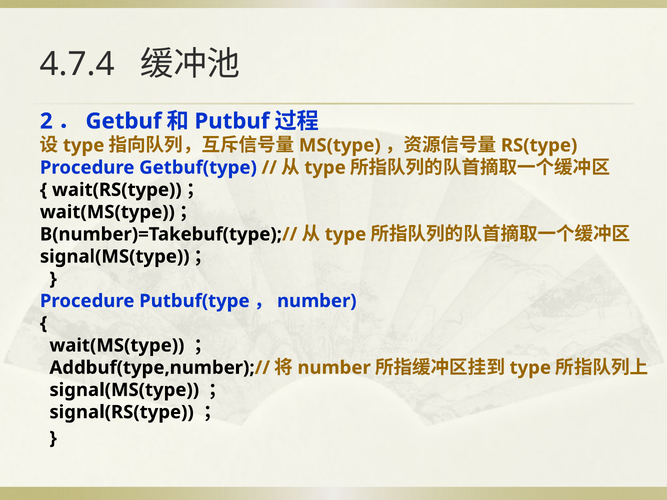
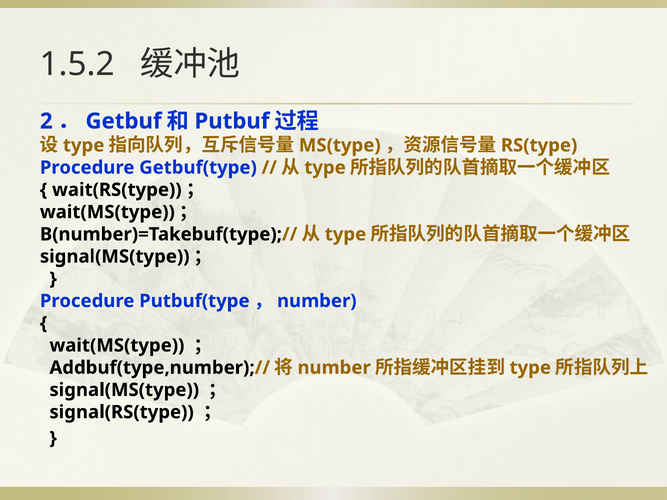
4.7.4: 4.7.4 -> 1.5.2 (77, 64)
